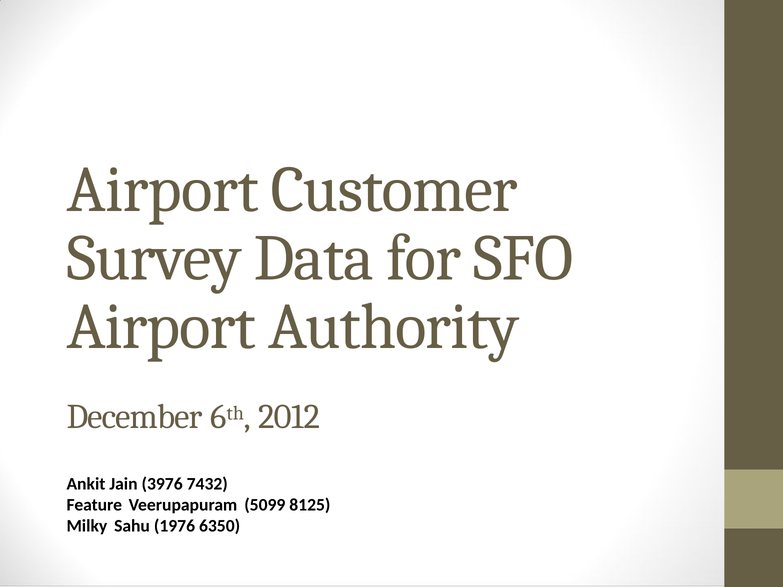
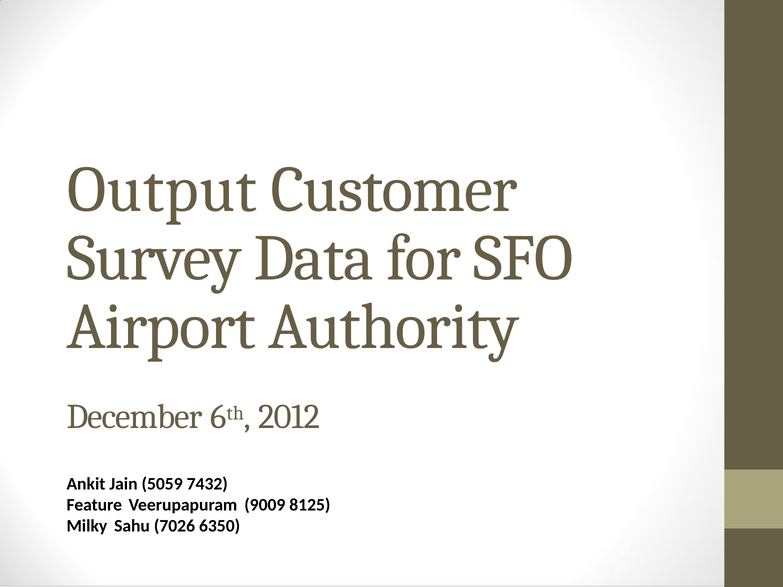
Airport: Airport -> Output (162, 190)
3976: 3976 -> 5059 (162, 484)
5099: 5099 -> 9009 (265, 505)
1976: 1976 -> 7026 (174, 526)
